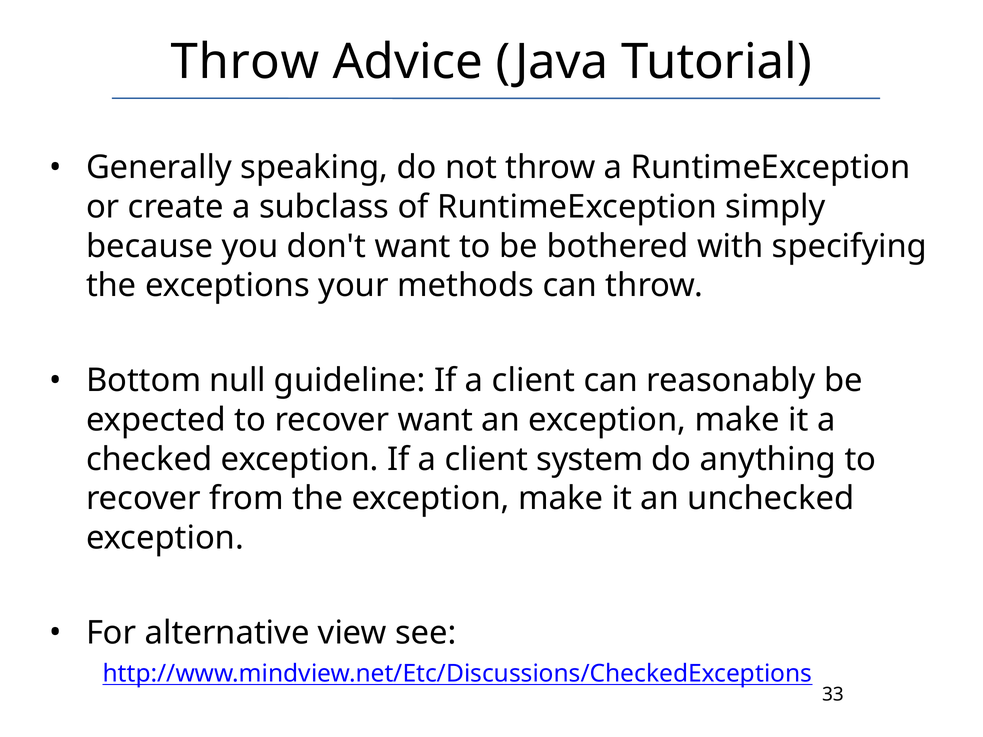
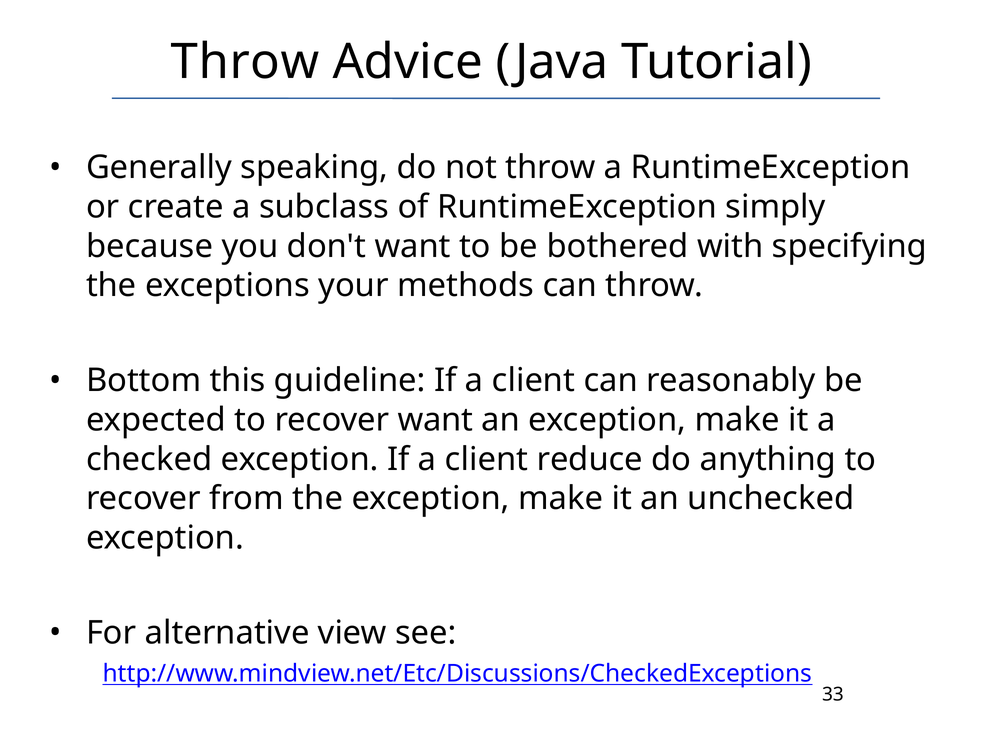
null: null -> this (238, 381)
system: system -> reduce (590, 459)
